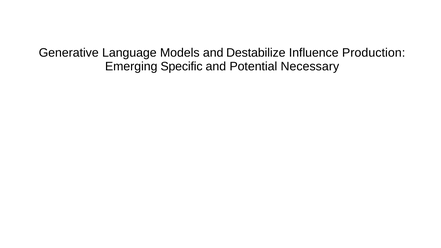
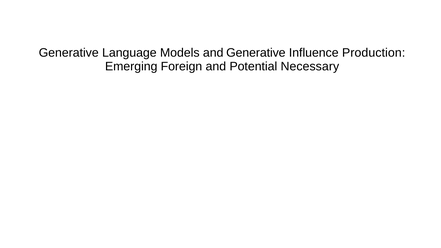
and Destabilize: Destabilize -> Generative (256, 53)
Specific: Specific -> Foreign (181, 67)
